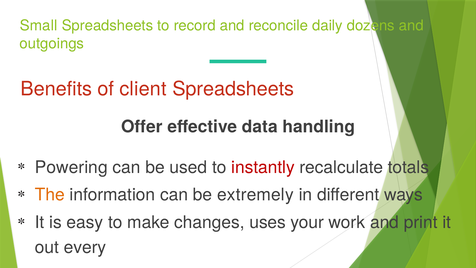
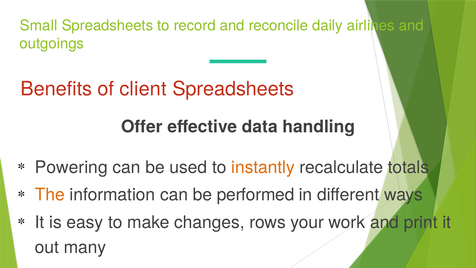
dozens: dozens -> airlines (371, 26)
instantly colour: red -> orange (263, 167)
extremely: extremely -> performed (256, 195)
uses: uses -> rows (268, 222)
every: every -> many (85, 247)
